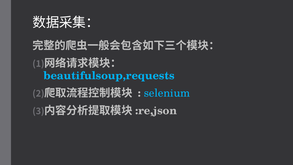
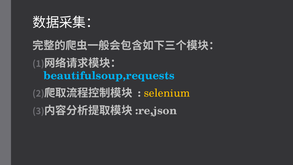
selenium colour: light blue -> yellow (167, 93)
